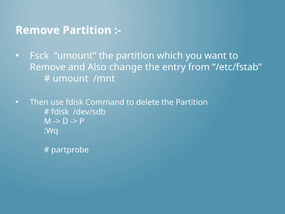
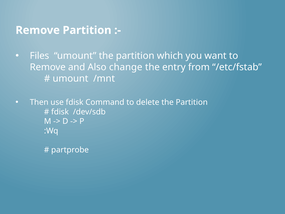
Fsck: Fsck -> Files (39, 56)
